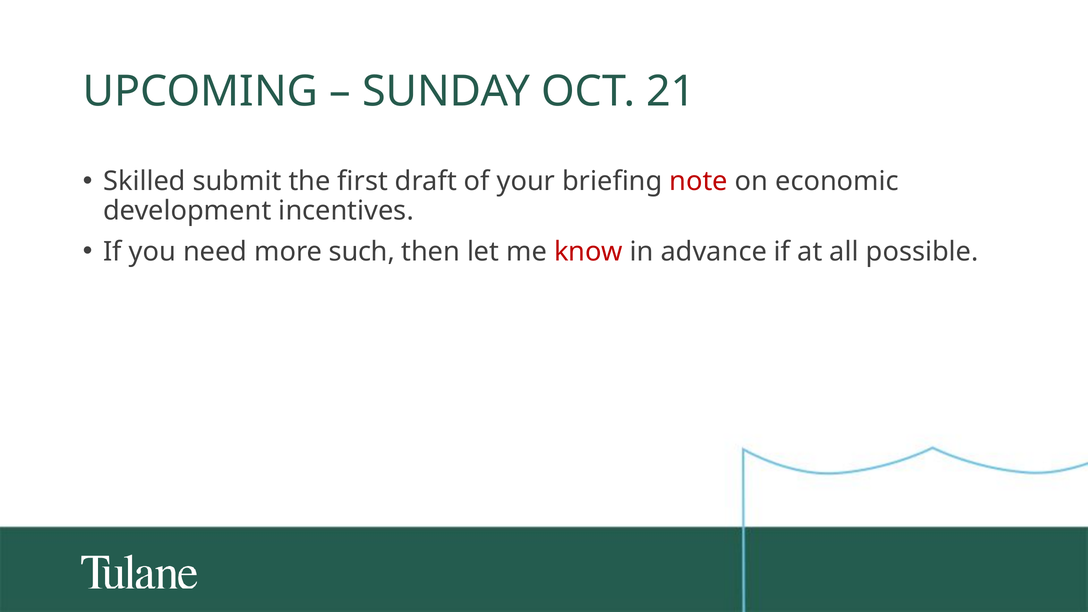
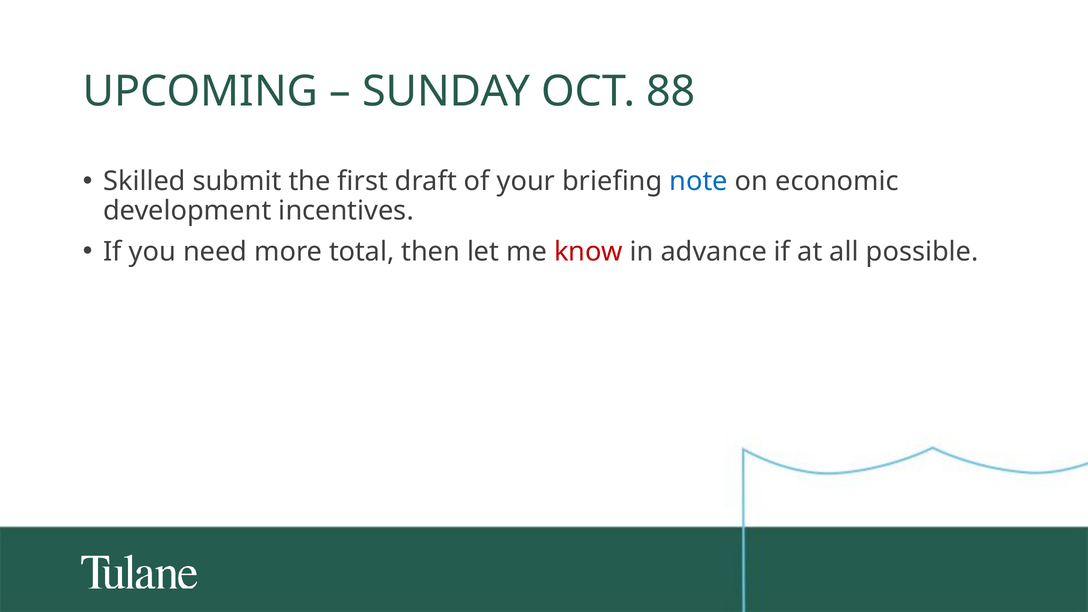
21: 21 -> 88 (671, 91)
note colour: red -> blue (699, 181)
such: such -> total (362, 252)
